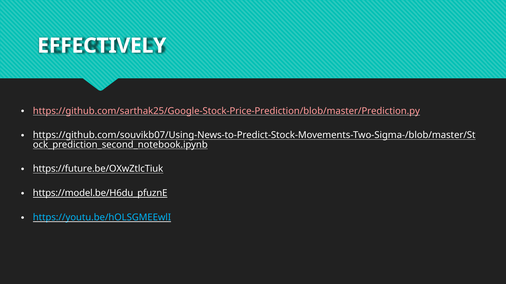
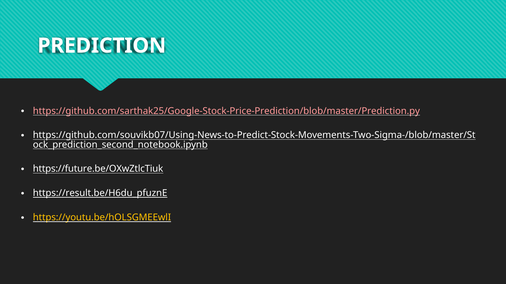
EFFECTIVELY: EFFECTIVELY -> PREDICTION (102, 46)
https://model.be/H6du_pfuznE: https://model.be/H6du_pfuznE -> https://result.be/H6du_pfuznE (100, 194)
https://youtu.be/hOLSGMEEwlI colour: light blue -> yellow (102, 218)
